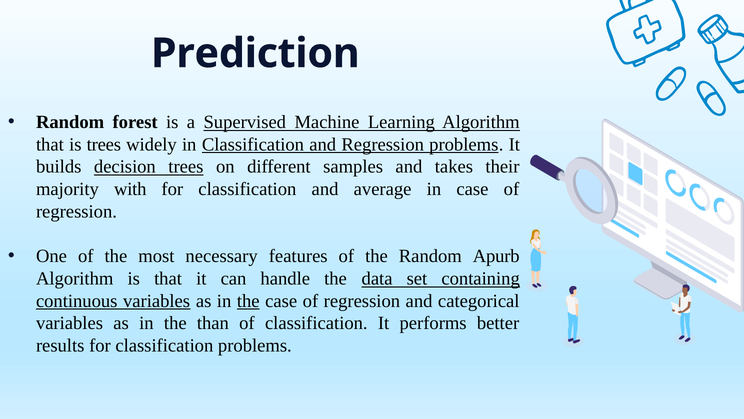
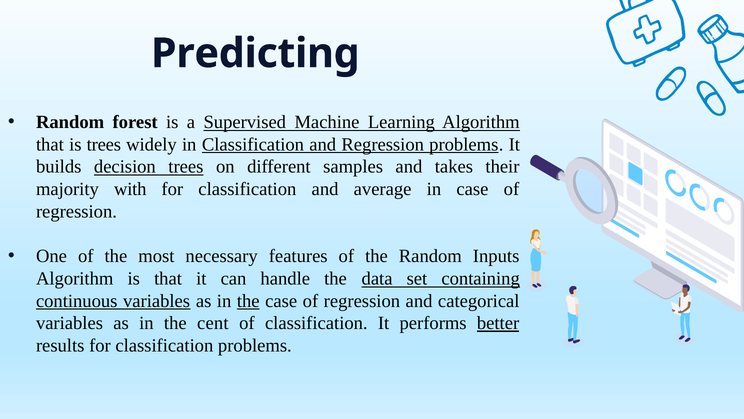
Prediction: Prediction -> Predicting (255, 53)
Apurb: Apurb -> Inputs (496, 256)
than: than -> cent (213, 323)
better underline: none -> present (498, 323)
